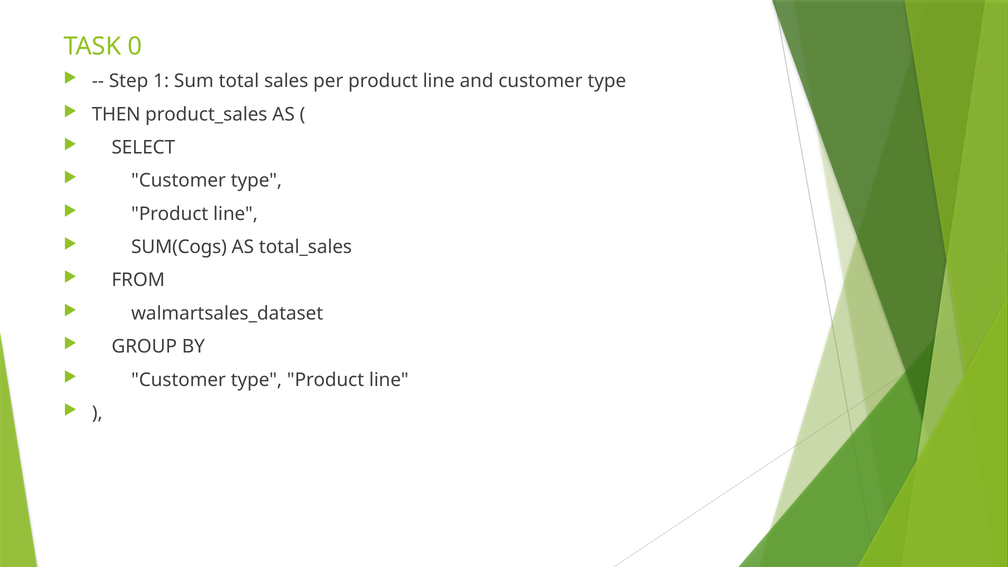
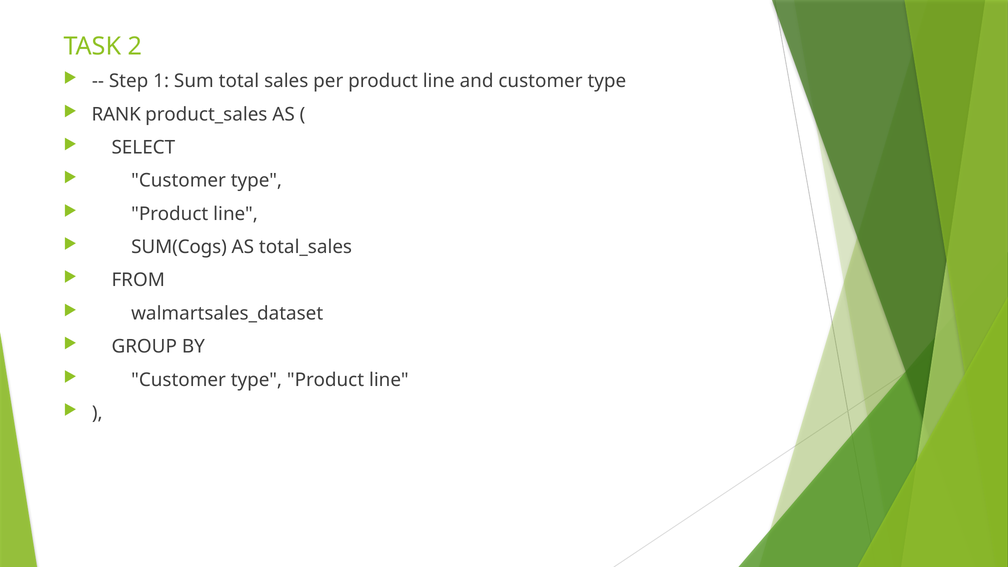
0: 0 -> 2 (135, 46)
THEN: THEN -> RANK (116, 114)
